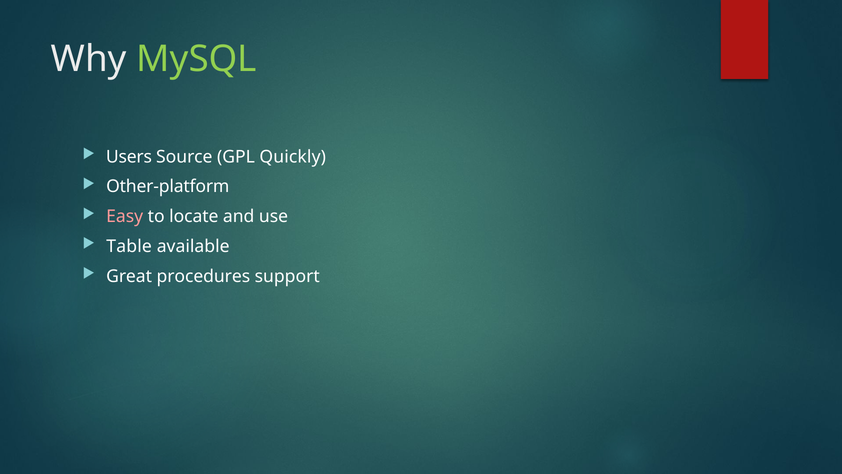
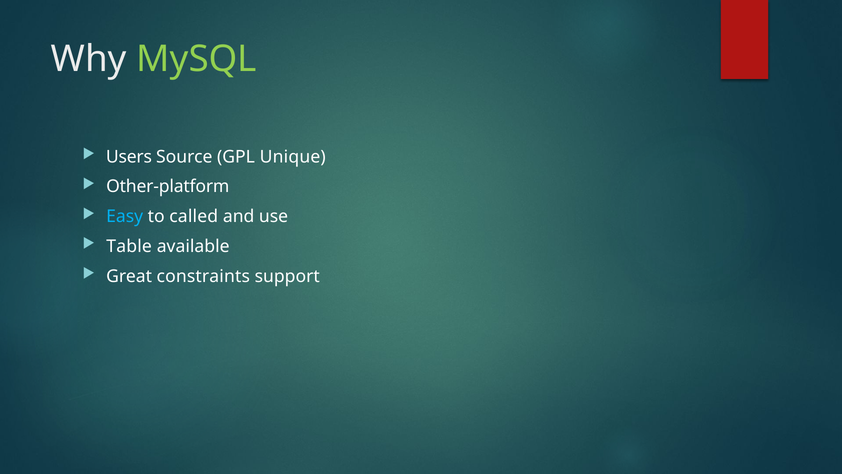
Quickly: Quickly -> Unique (293, 157)
Easy colour: pink -> light blue (125, 216)
locate: locate -> called (194, 216)
procedures: procedures -> constraints (203, 276)
